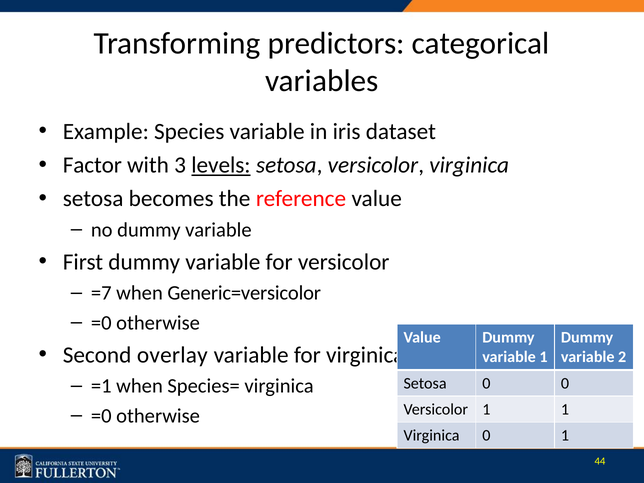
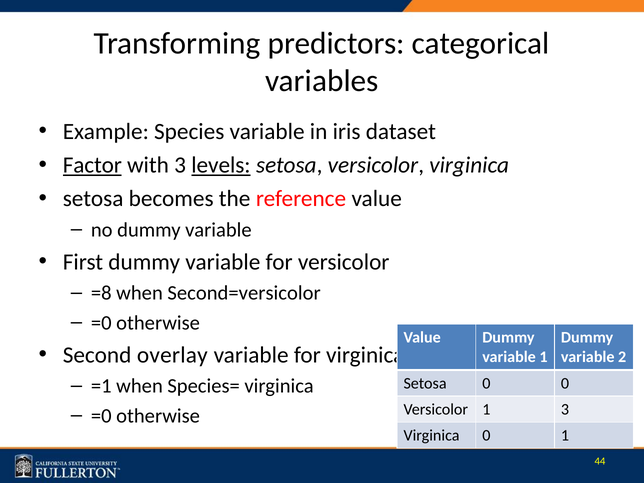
Factor underline: none -> present (92, 165)
=7: =7 -> =8 (101, 293)
Generic=versicolor: Generic=versicolor -> Second=versicolor (244, 293)
1 1: 1 -> 3 (565, 409)
